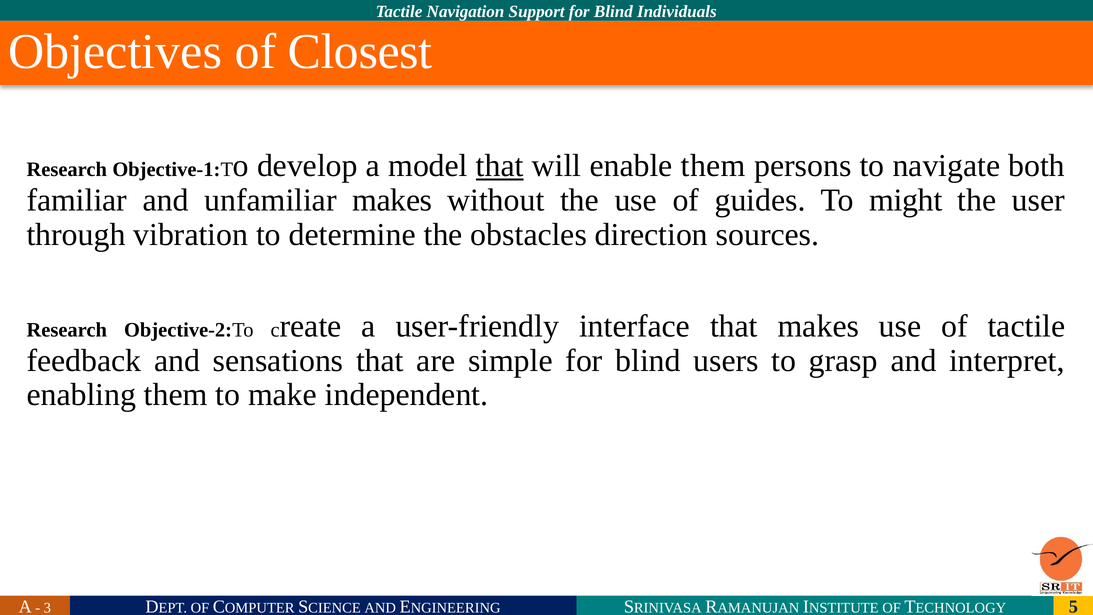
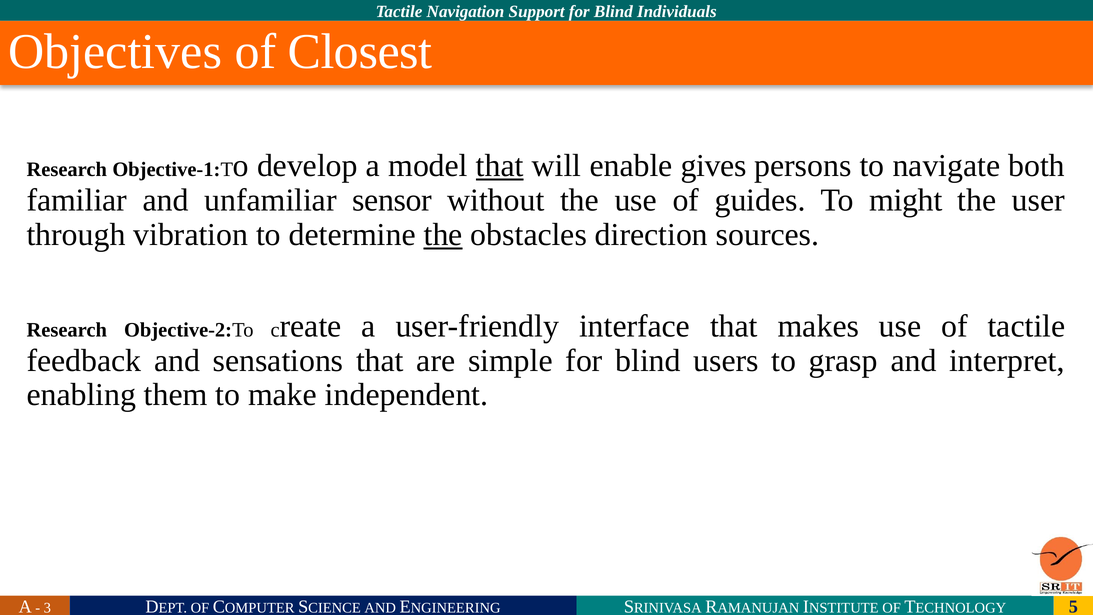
enable them: them -> gives (714, 166)
unfamiliar makes: makes -> sensor (392, 200)
the underline: none -> present (443, 235)
